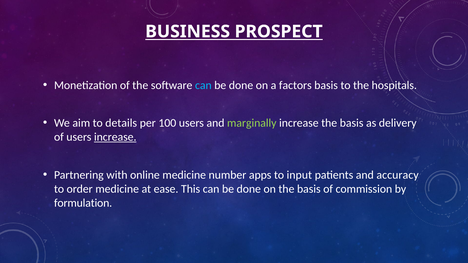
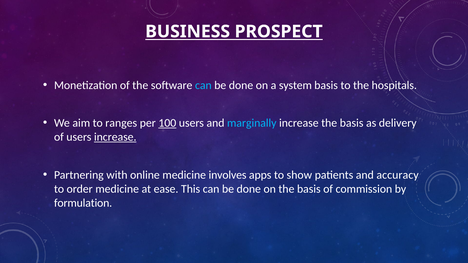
factors: factors -> system (295, 85)
details: details -> ranges (121, 123)
100 underline: none -> present (167, 123)
marginally colour: light green -> light blue (252, 123)
number: number -> involves (228, 175)
input: input -> show (299, 175)
